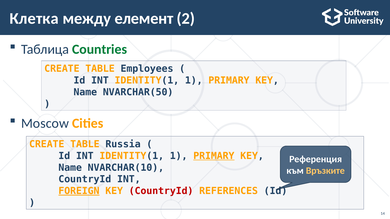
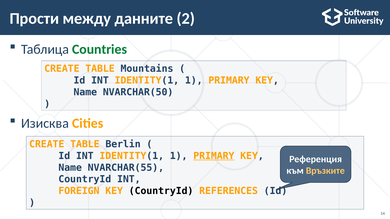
Клетка: Клетка -> Прости (34, 18)
елемент: елемент -> данните (144, 18)
Employees: Employees -> Mountains (147, 69)
Moscow: Moscow -> Изисква (45, 124)
Russia: Russia -> Berlin (123, 144)
NVARCHAR(10: NVARCHAR(10 -> NVARCHAR(55 (126, 168)
FOREIGN underline: present -> none (79, 191)
CountryId colour: red -> black (161, 191)
